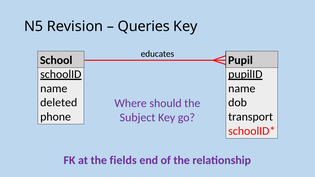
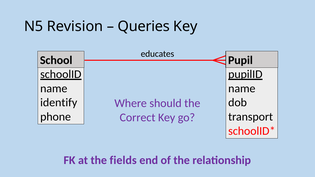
deleted: deleted -> identify (59, 103)
Subject: Subject -> Correct (138, 118)
